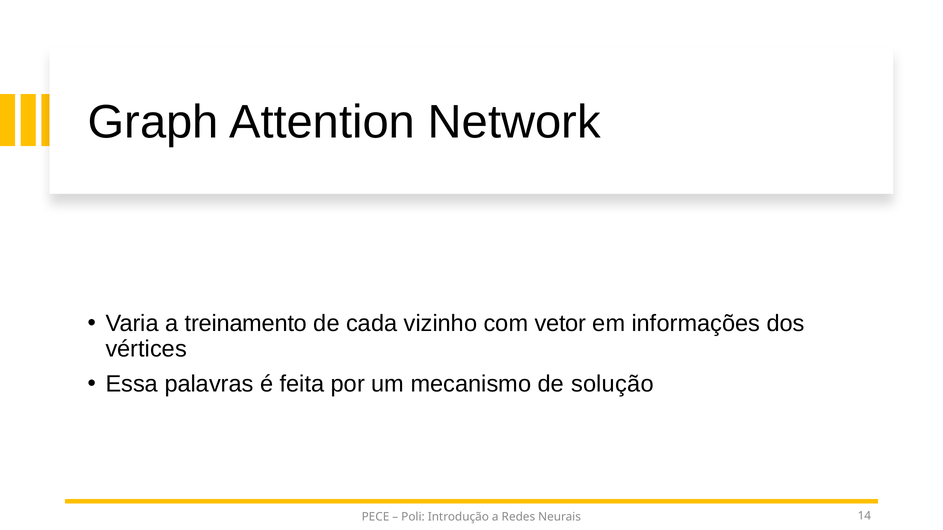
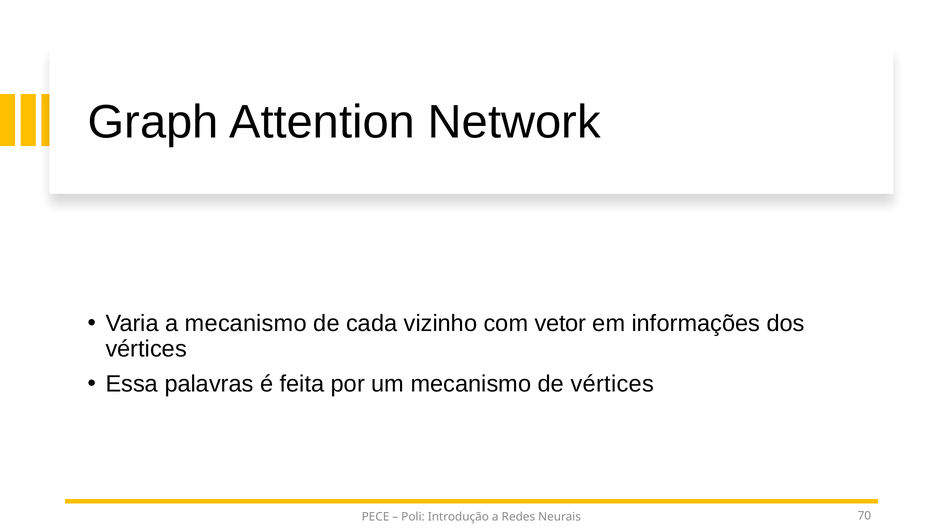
a treinamento: treinamento -> mecanismo (246, 324)
de solução: solução -> vértices (612, 384)
14: 14 -> 70 (864, 516)
